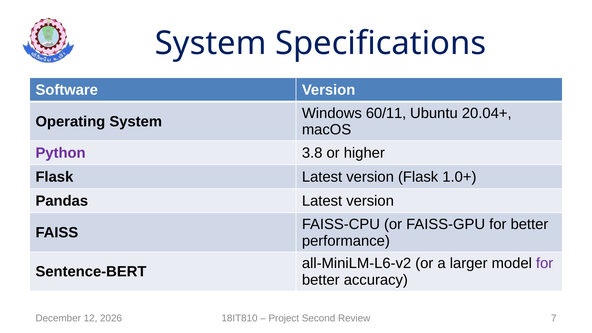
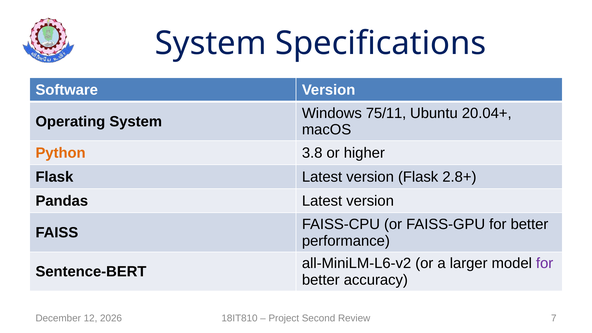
60/11: 60/11 -> 75/11 (386, 113)
Python colour: purple -> orange (61, 153)
1.0+: 1.0+ -> 2.8+ (459, 177)
